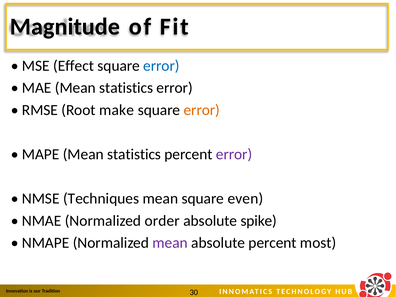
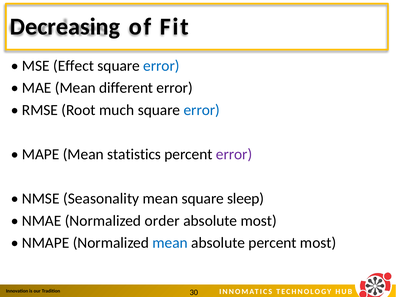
Magnitude: Magnitude -> Decreasing (65, 27)
MAE Mean statistics: statistics -> different (126, 88)
make: make -> much (117, 110)
error colour: orange -> blue (202, 110)
Techniques: Techniques -> Seasonality (101, 199)
even: even -> sleep (246, 199)
absolute spike: spike -> most (259, 221)
mean colour: purple -> blue (170, 243)
